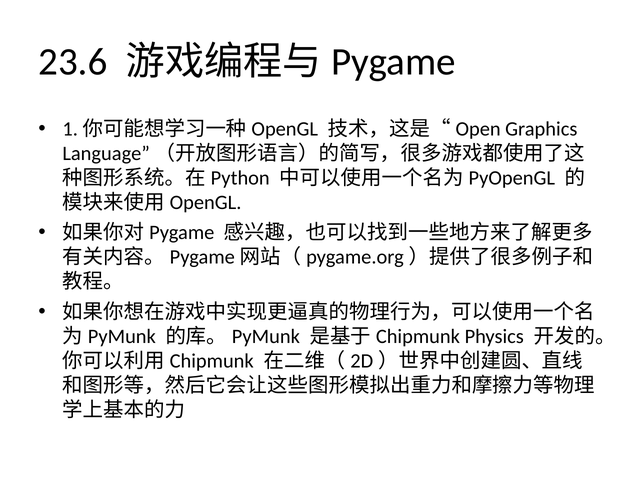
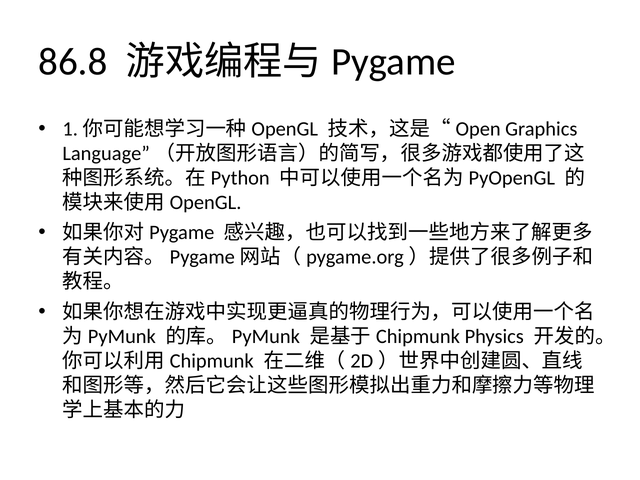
23.6: 23.6 -> 86.8 (73, 62)
